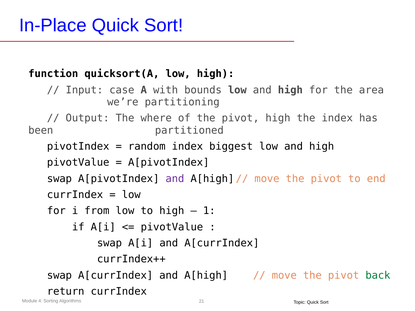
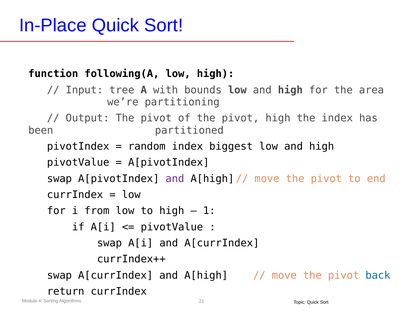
quicksort(A: quicksort(A -> following(A (122, 74)
case: case -> tree (122, 90)
Output The where: where -> pivot (156, 118)
back colour: green -> blue (378, 275)
